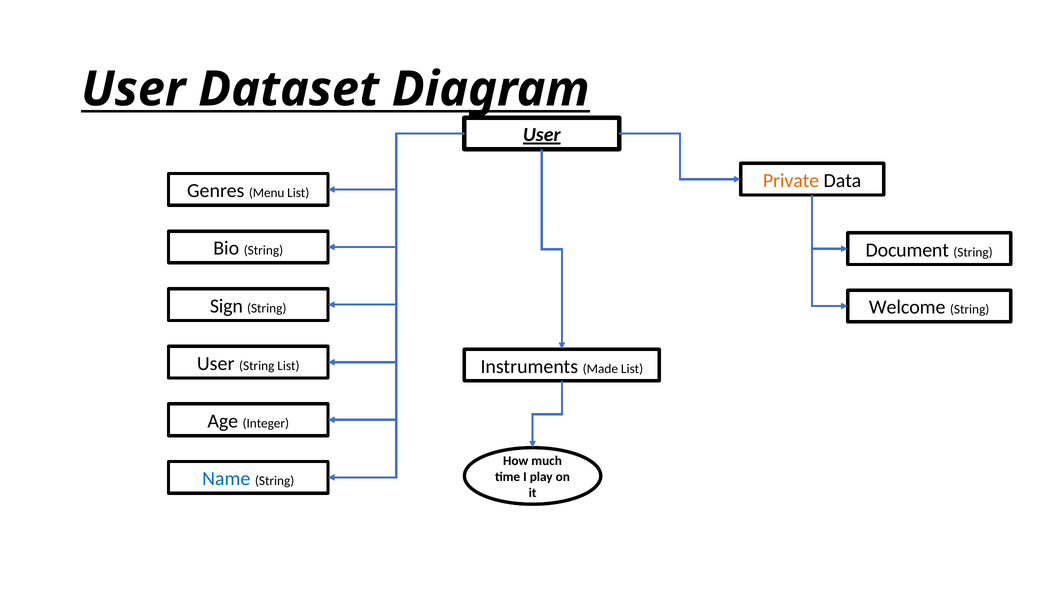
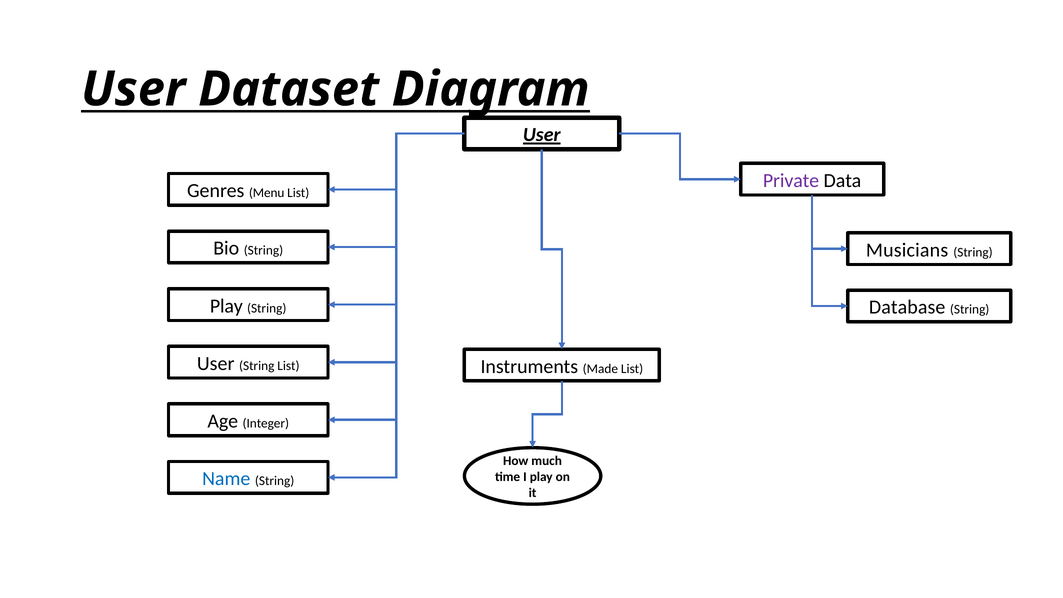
Private colour: orange -> purple (791, 181)
Document: Document -> Musicians (907, 250)
Sign: Sign -> Play (226, 306)
Welcome: Welcome -> Database (907, 307)
